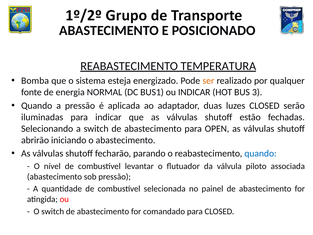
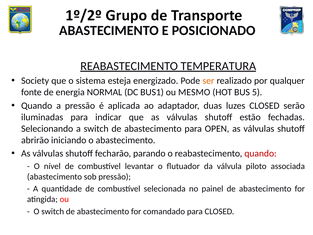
Bomba: Bomba -> Society (35, 81)
ou INDICAR: INDICAR -> MESMO (194, 92)
3: 3 -> 5 (257, 92)
quando colour: blue -> red (260, 153)
